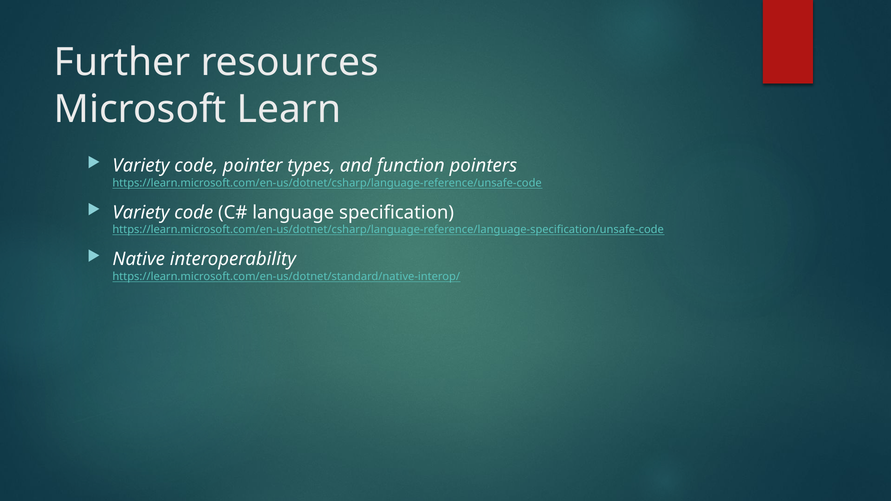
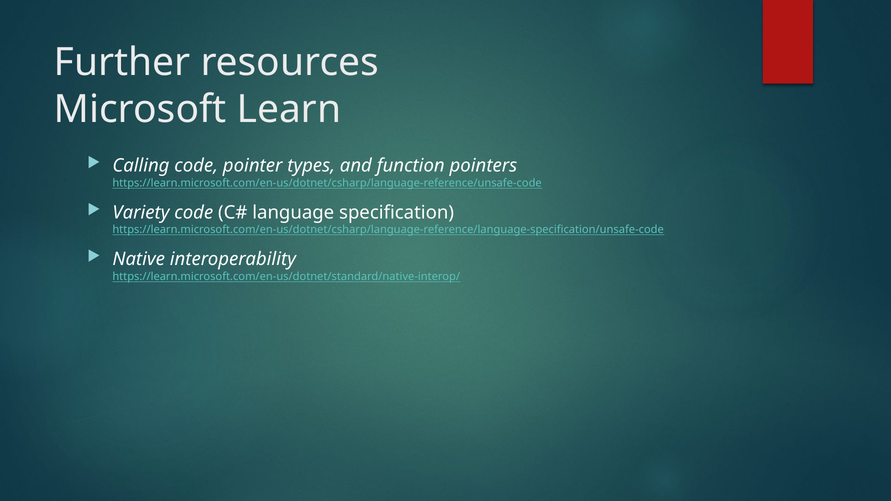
Variety: Variety -> Calling (141, 166)
